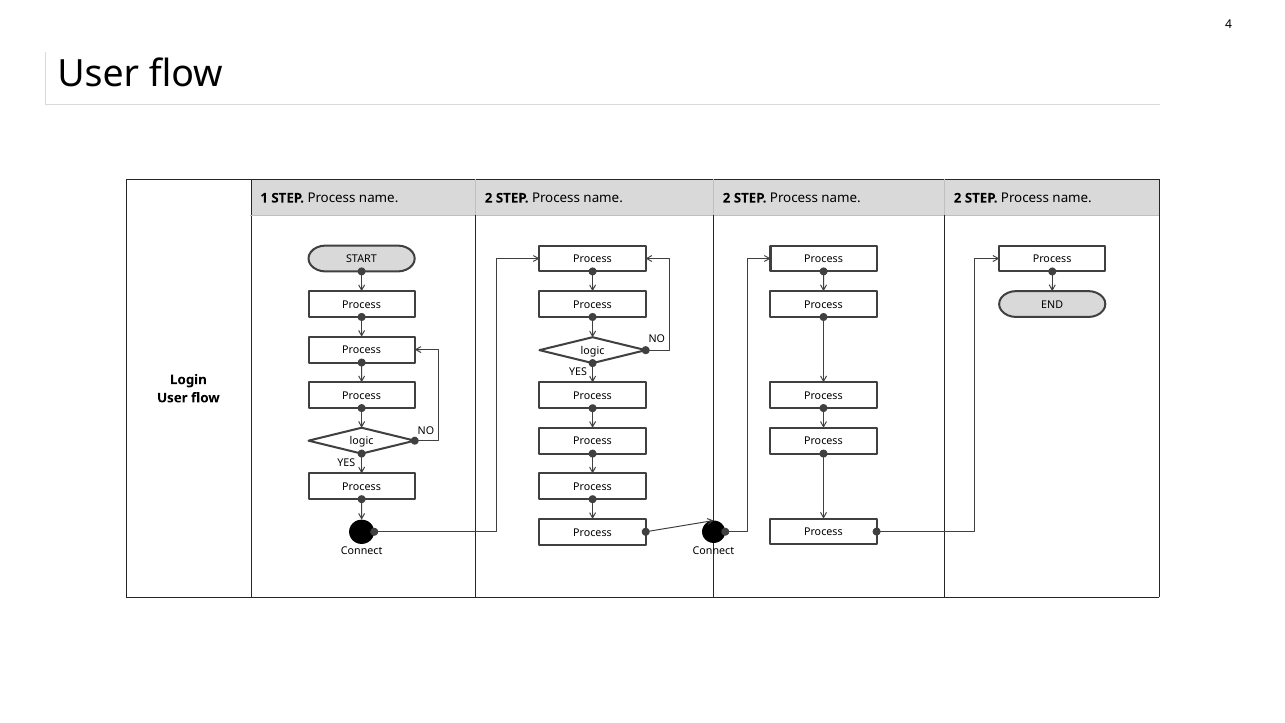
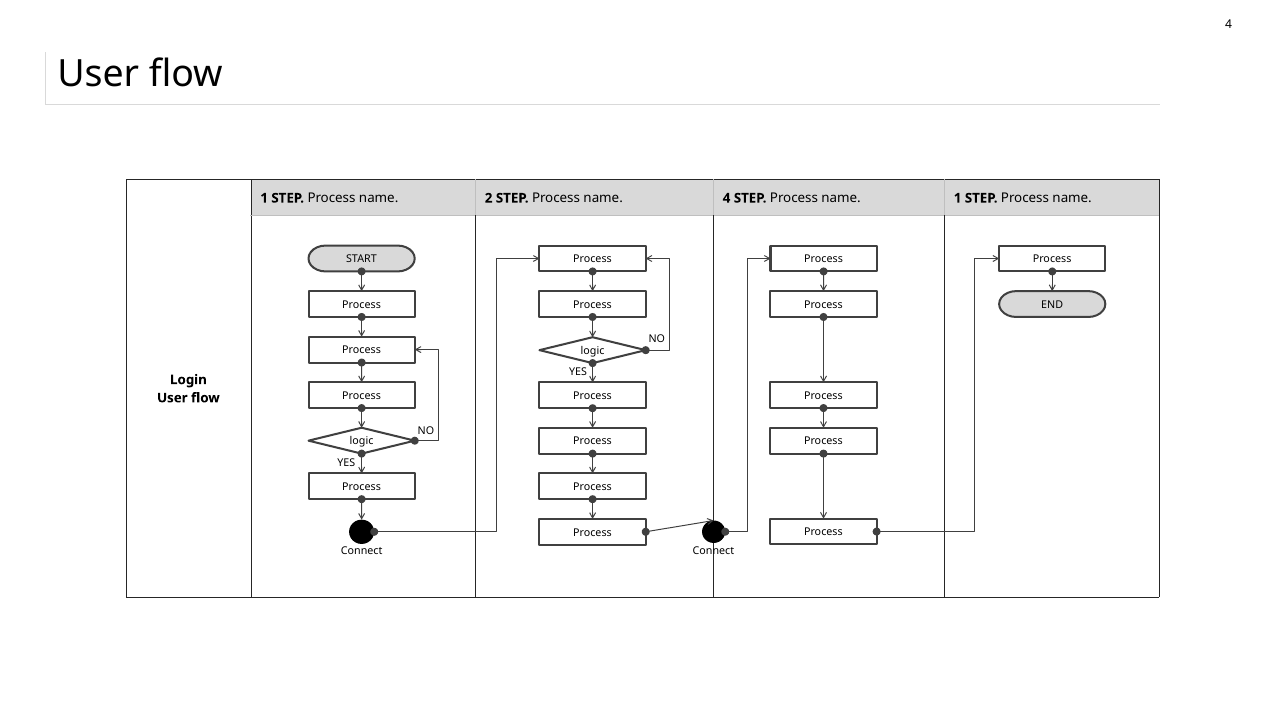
2: 2 -> 4 (727, 198)
2: 2 -> 1 (958, 198)
